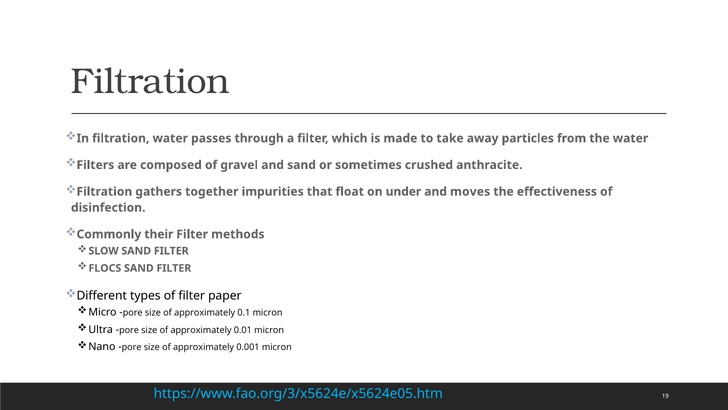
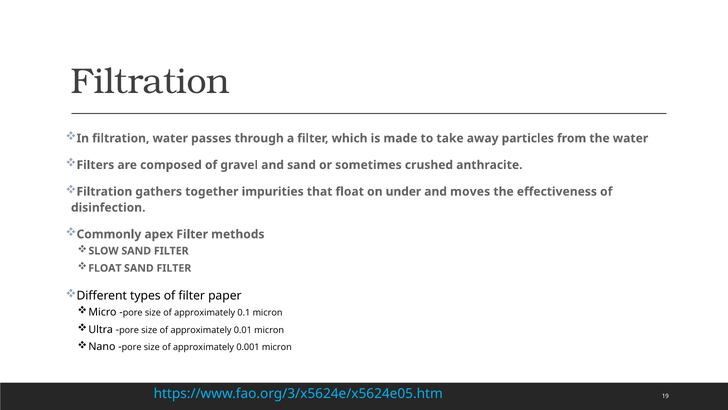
their: their -> apex (159, 234)
FLOCS: FLOCS -> FLOAT (105, 268)
